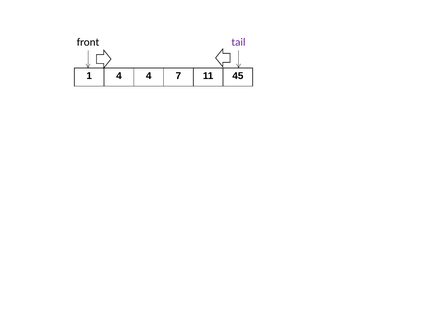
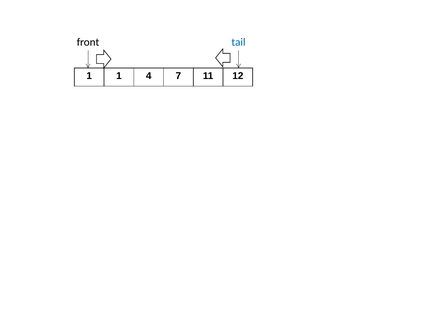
tail colour: purple -> blue (238, 42)
1 4: 4 -> 1 (119, 76)
45: 45 -> 12 (238, 76)
